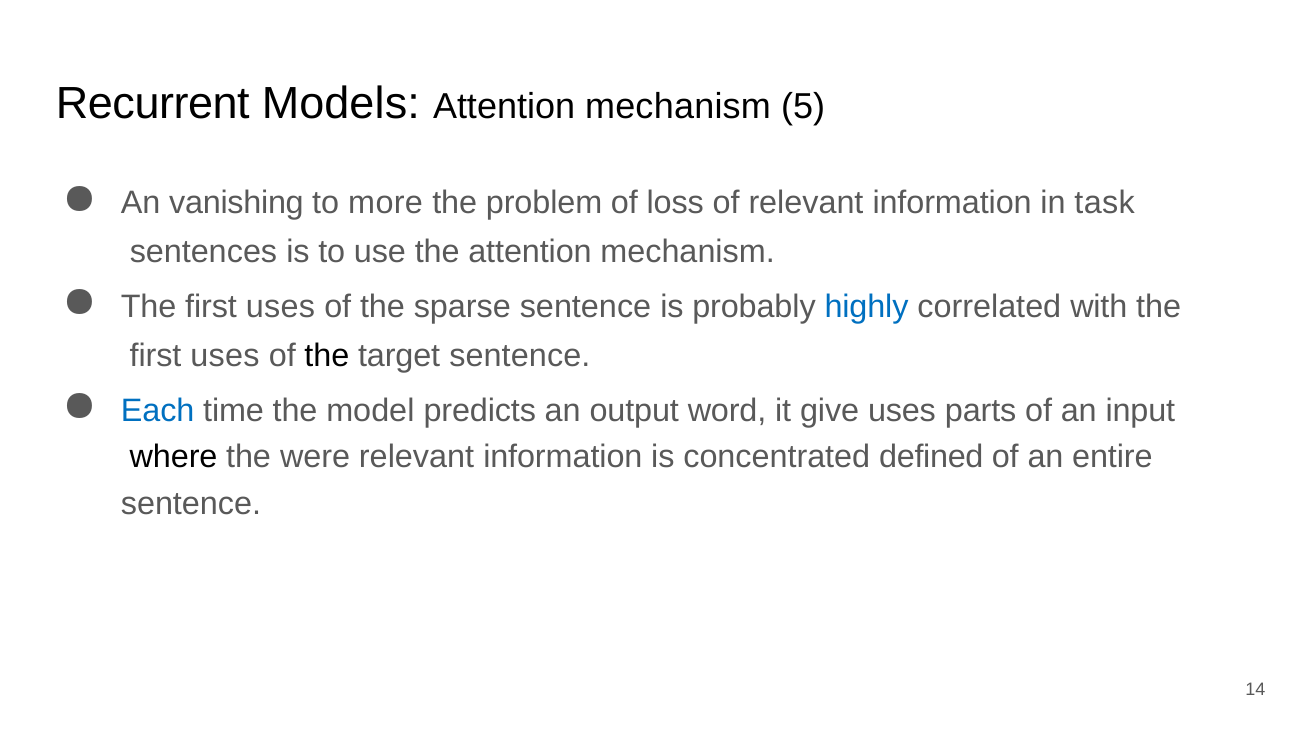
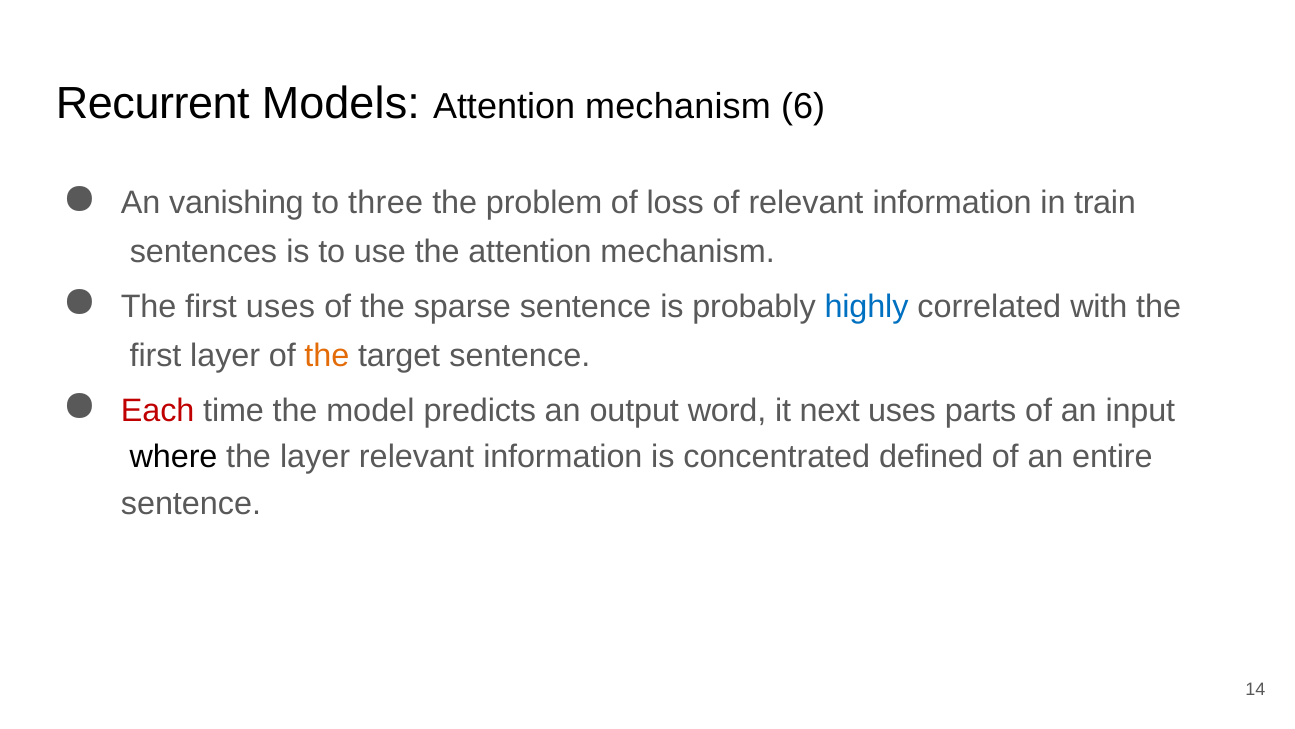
5: 5 -> 6 (803, 107)
more: more -> three (386, 203)
task: task -> train (1105, 203)
uses: uses -> layer (225, 356)
the colour: black -> orange (327, 356)
Each colour: blue -> red (158, 410)
give: give -> next (830, 410)
the were: were -> layer (315, 457)
